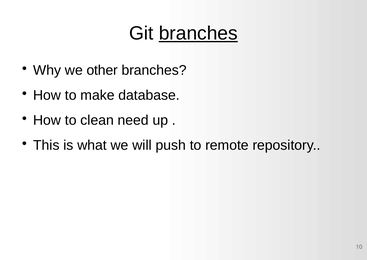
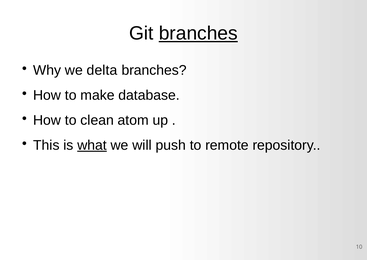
other: other -> delta (102, 70)
need: need -> atom (133, 120)
what underline: none -> present (92, 145)
